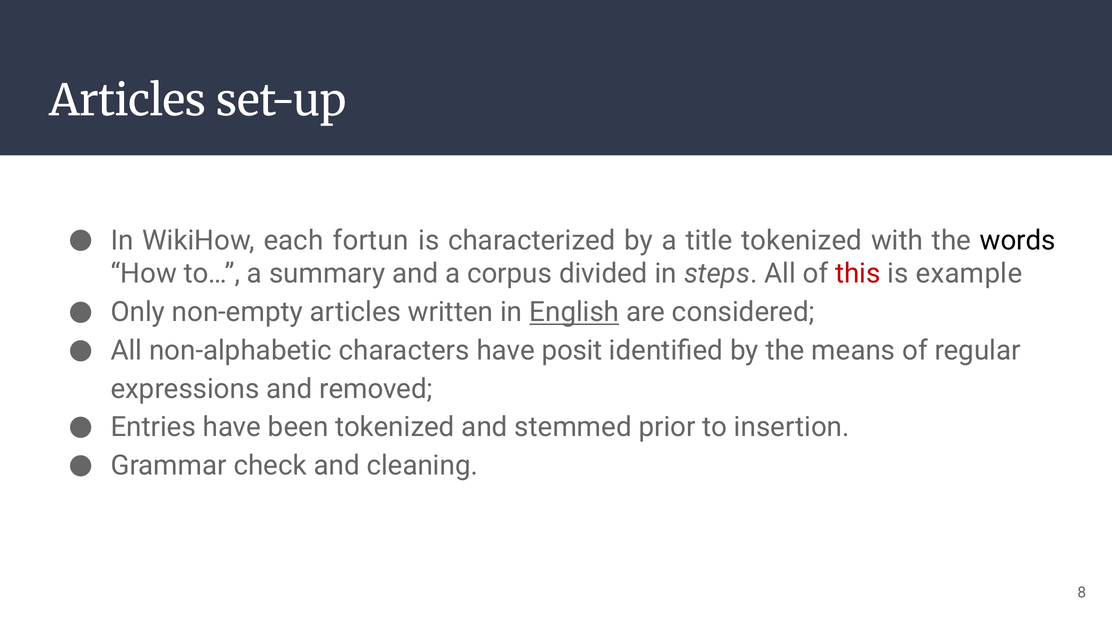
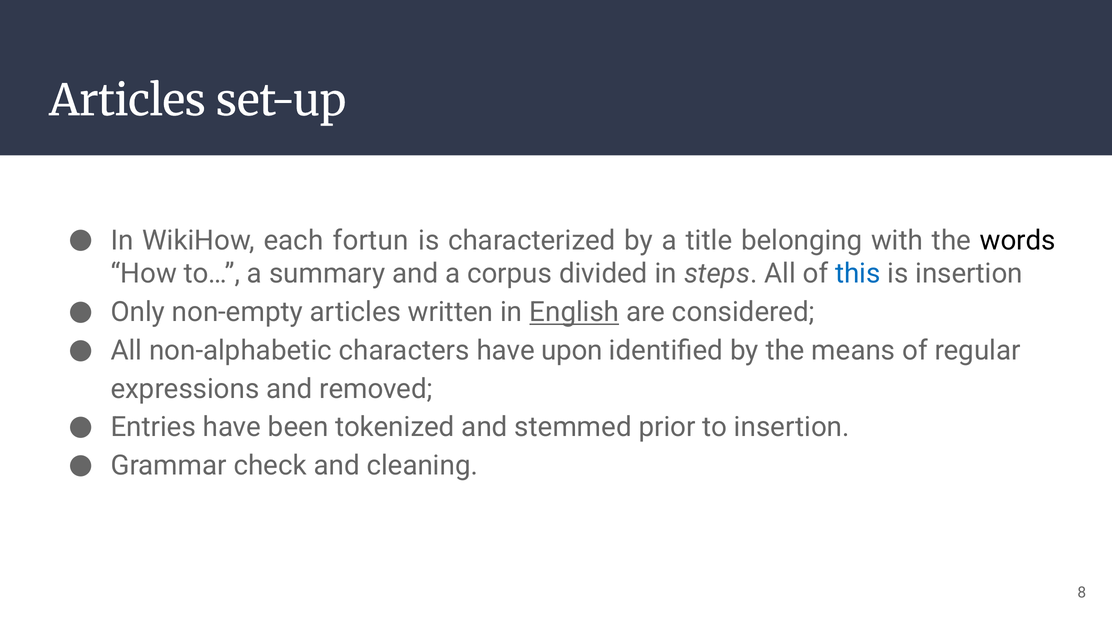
title tokenized: tokenized -> belonging (802, 240)
this colour: red -> blue (858, 274)
is example: example -> insertion (969, 274)
posit: posit -> upon (572, 350)
